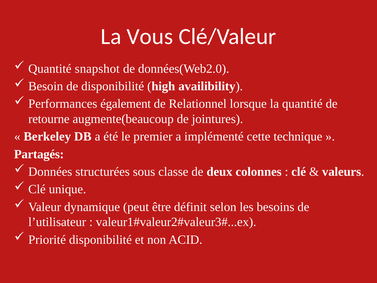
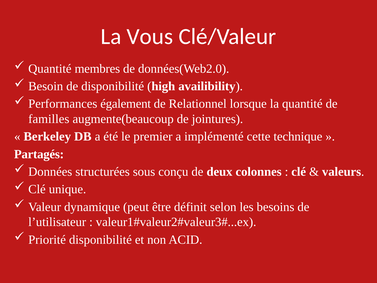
snapshot: snapshot -> membres (97, 69)
retourne: retourne -> familles (49, 119)
classe: classe -> conçu (173, 172)
